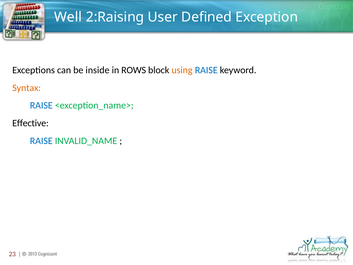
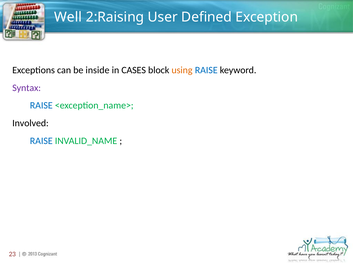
ROWS: ROWS -> CASES (134, 70)
Syntax colour: orange -> purple (27, 88)
Effective: Effective -> Involved (30, 123)
